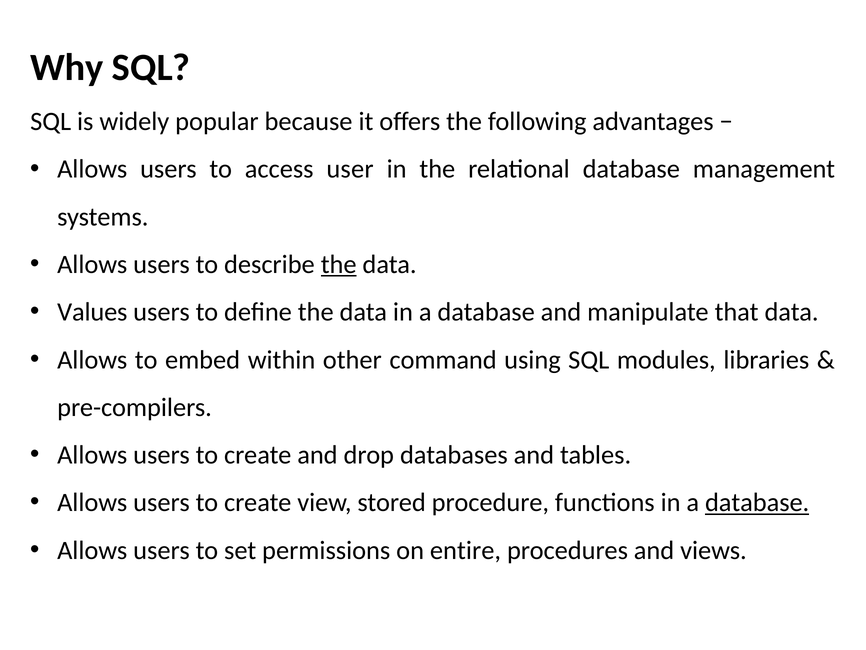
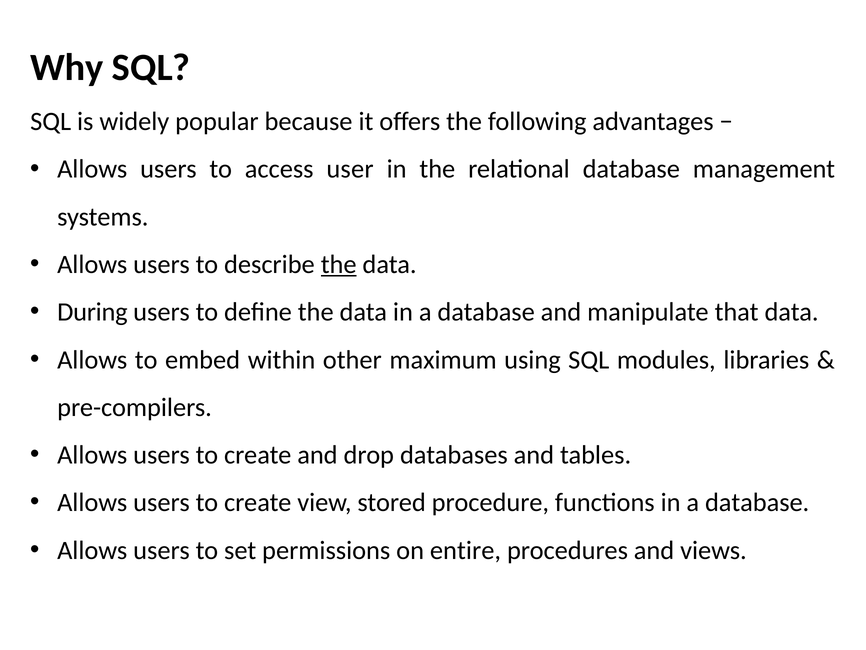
Values: Values -> During (92, 312)
command: command -> maximum (443, 359)
database underline: present -> none (757, 502)
